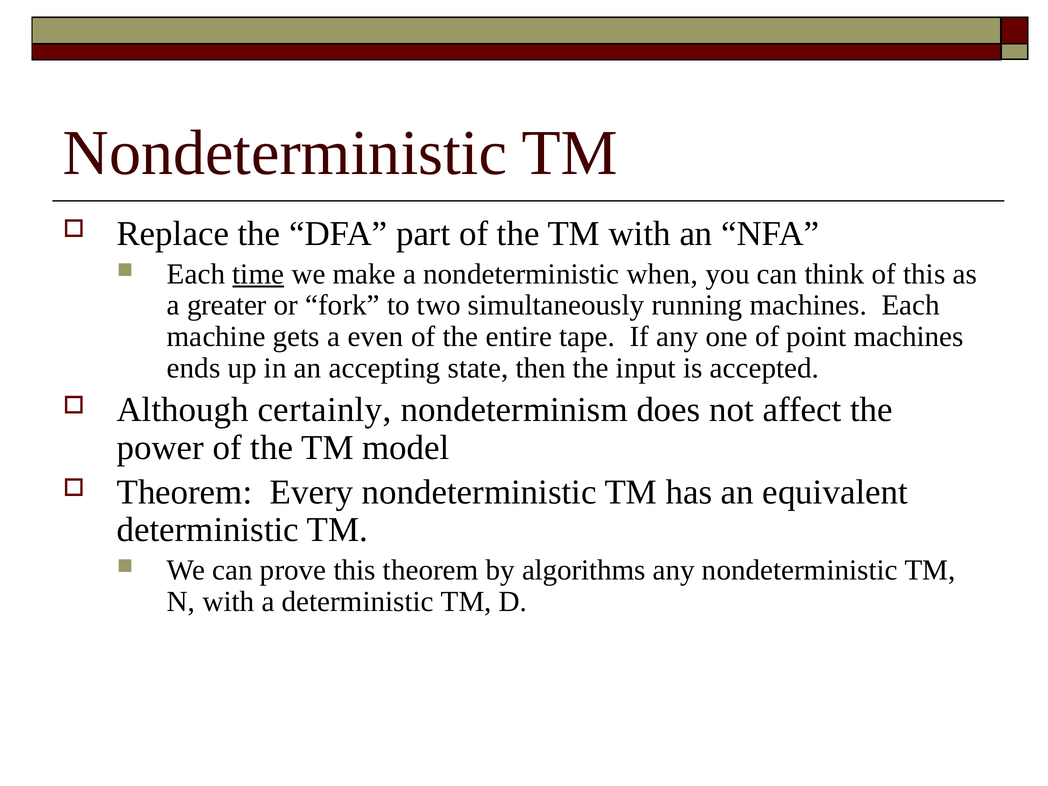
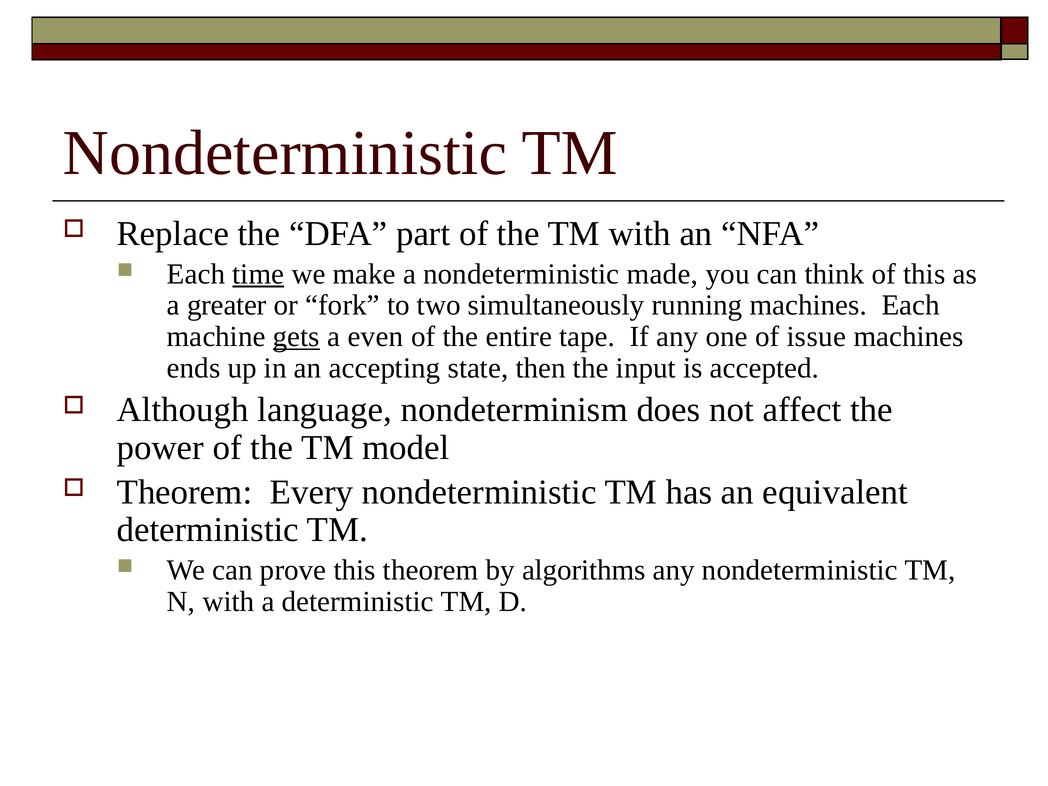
when: when -> made (662, 274)
gets underline: none -> present (296, 337)
point: point -> issue (816, 337)
certainly: certainly -> language (325, 410)
